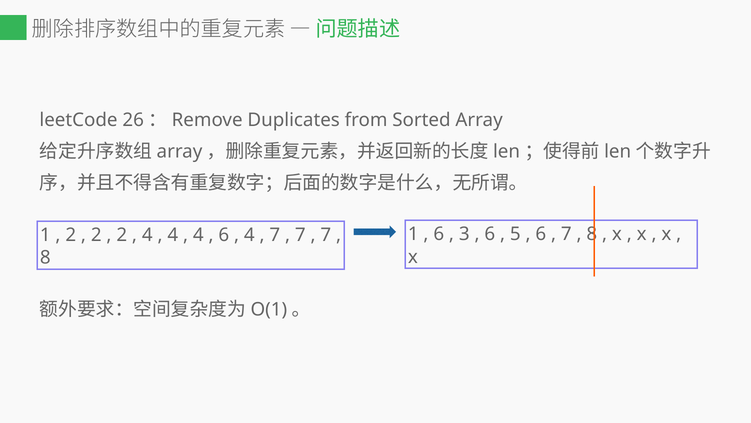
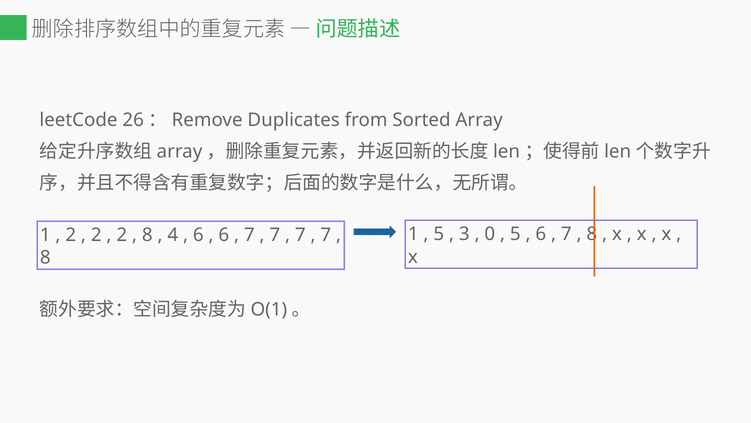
6: 6 -> 5 (439, 234)
6: 6 -> 0 (490, 234)
4: 4 -> 8 (147, 235)
4: 4 -> 6 (198, 235)
4: 4 -> 7 (249, 235)
